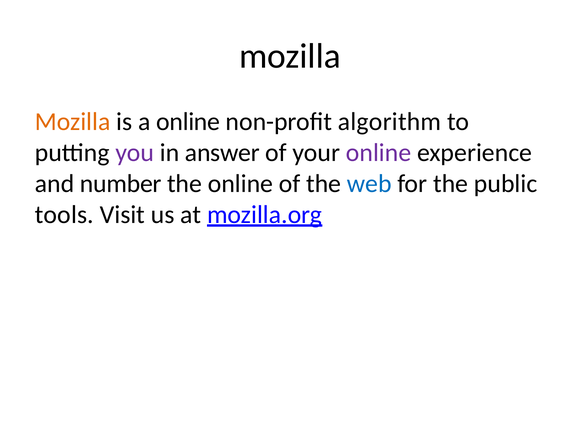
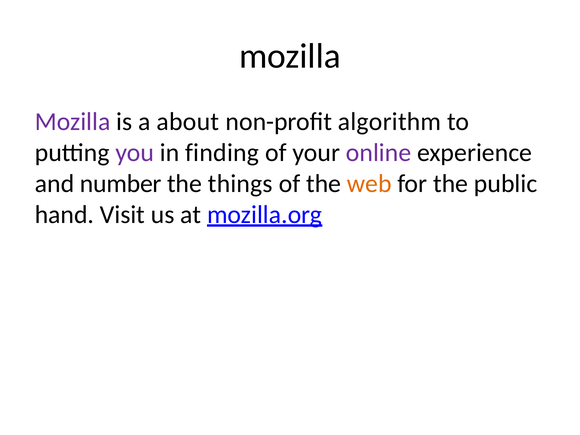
Mozilla colour: orange -> purple (73, 122)
a online: online -> about (188, 122)
answer: answer -> finding (222, 153)
the online: online -> things (240, 184)
web colour: blue -> orange (369, 184)
tools: tools -> hand (64, 214)
